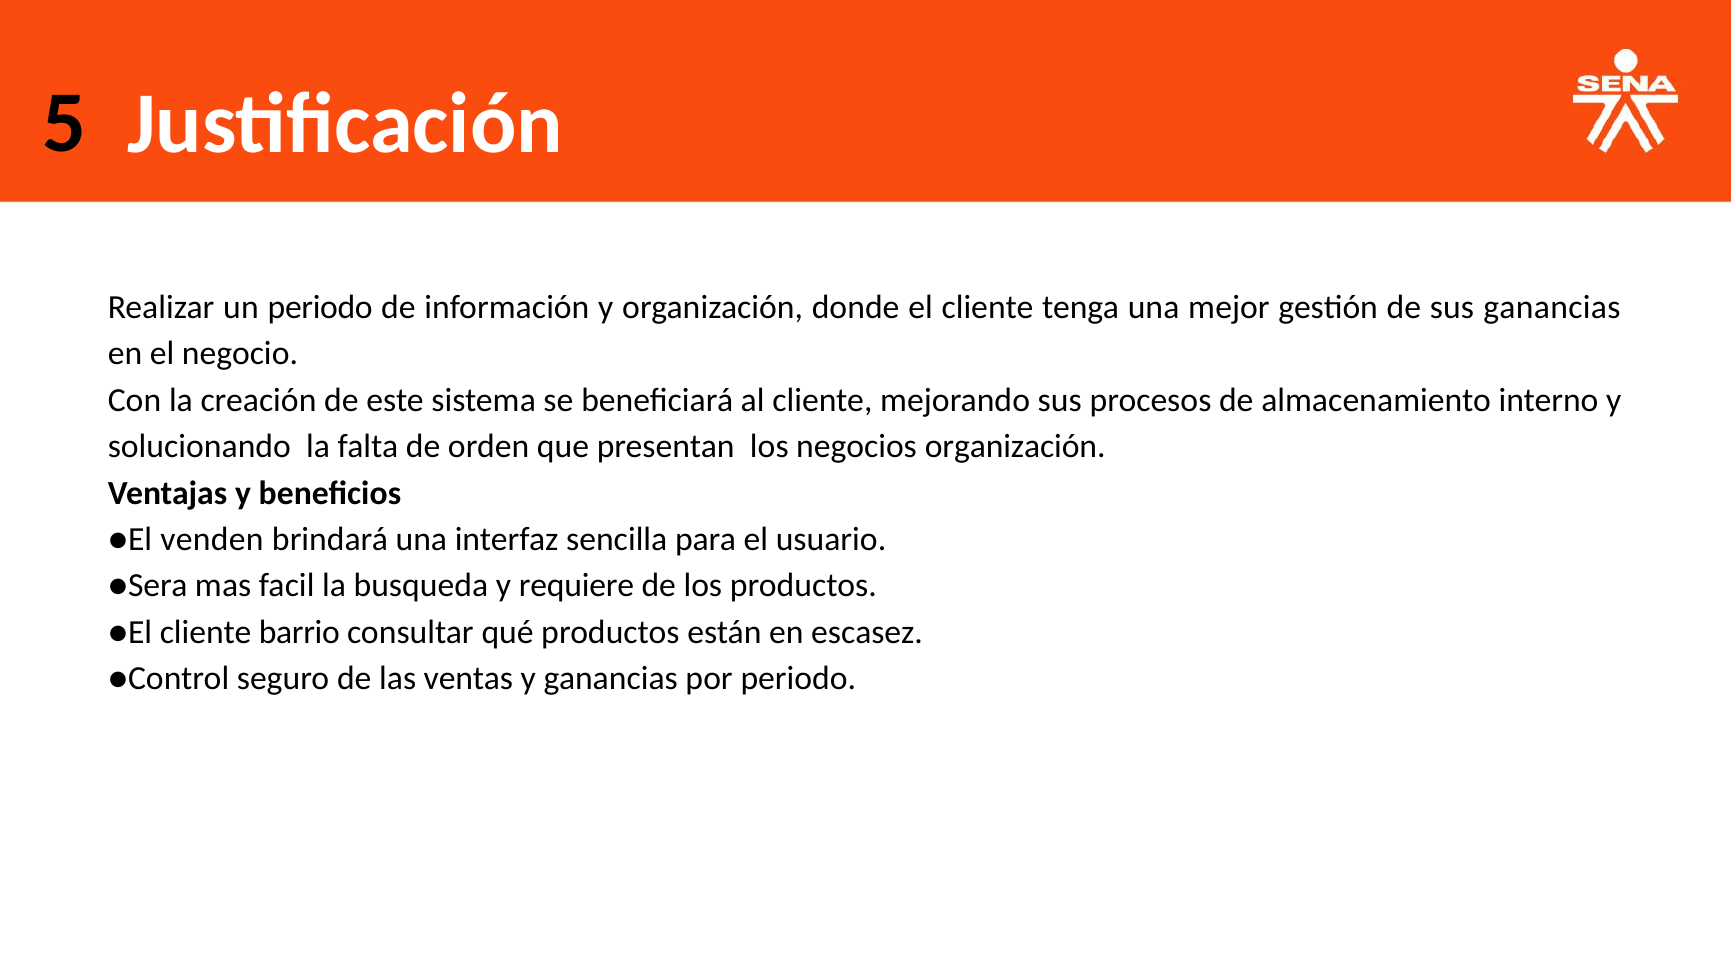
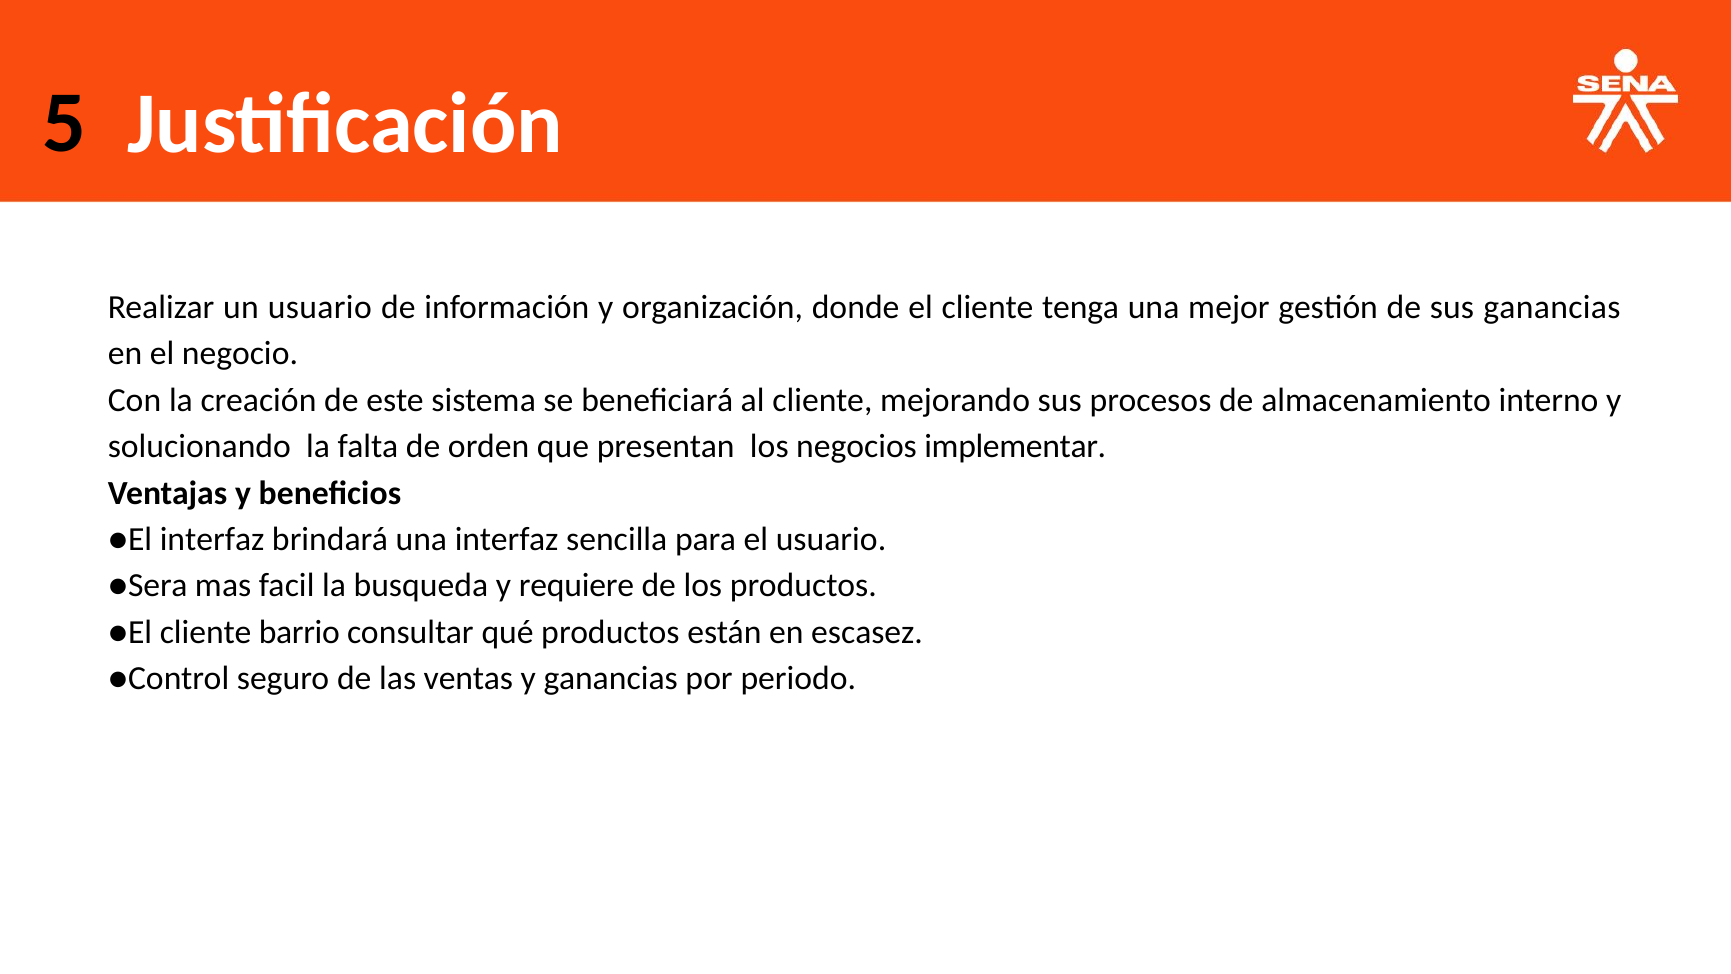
un periodo: periodo -> usuario (320, 307)
negocios organización: organización -> implementar (1015, 446)
●El venden: venden -> interfaz (212, 539)
